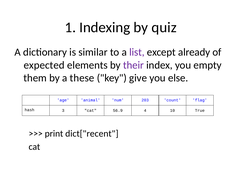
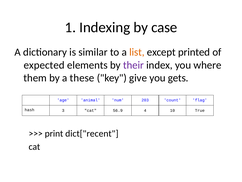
quiz: quiz -> case (164, 27)
list colour: purple -> orange (137, 52)
already: already -> printed (194, 52)
empty: empty -> where (208, 65)
else: else -> gets (178, 78)
